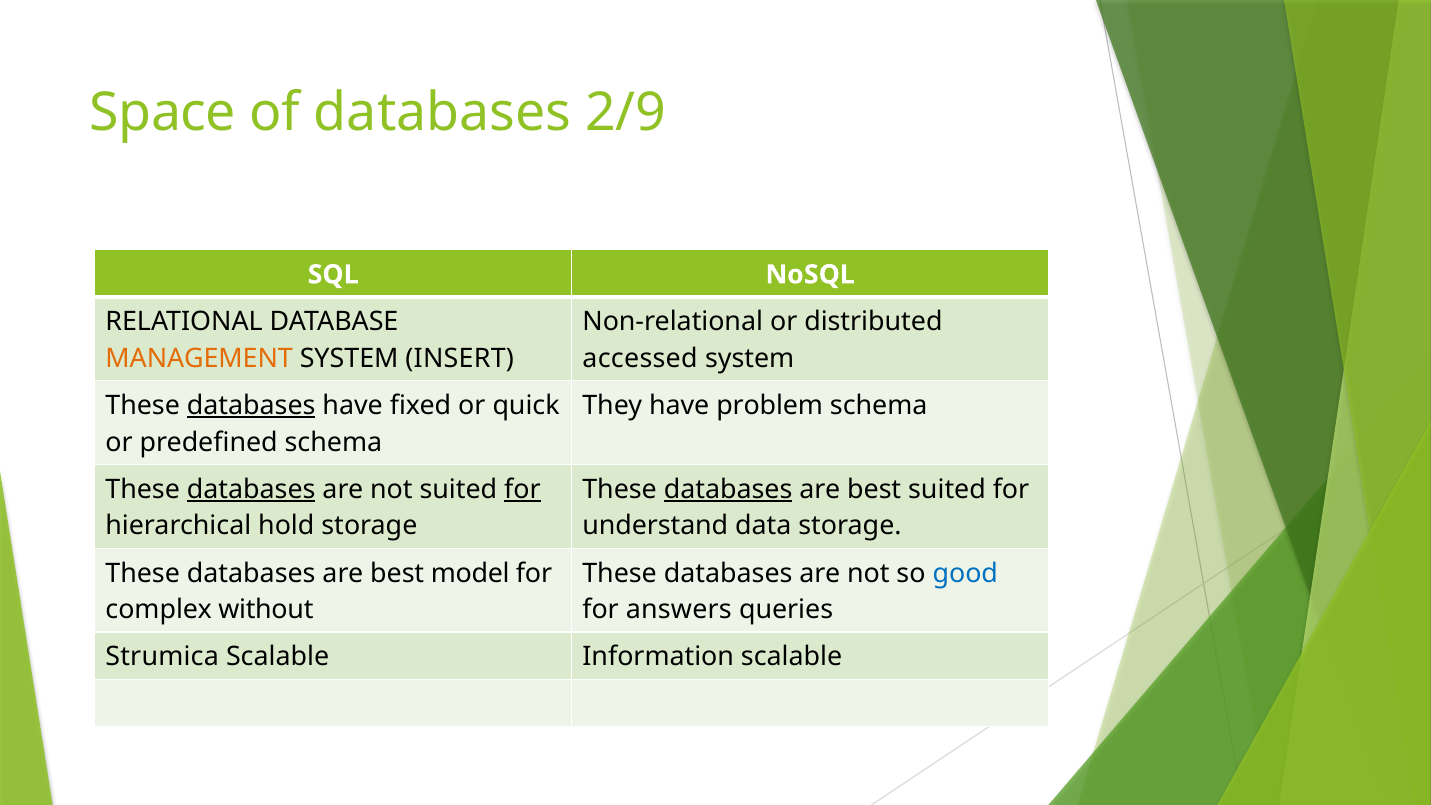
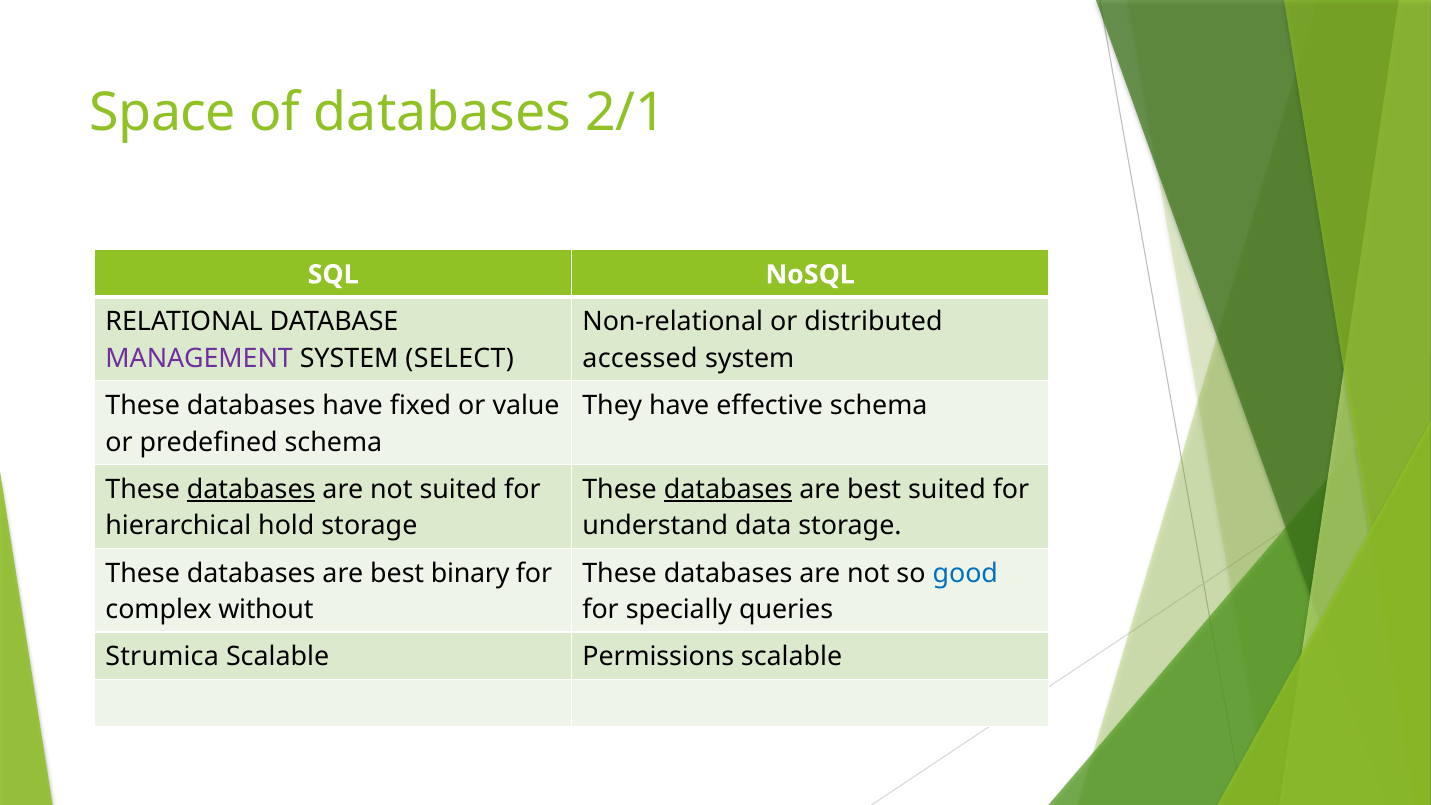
2/9: 2/9 -> 2/1 (626, 113)
MANAGEMENT colour: orange -> purple (199, 358)
INSERT: INSERT -> SELECT (460, 358)
databases underline: present -> none (251, 406)
quick: quick -> value (526, 406)
problem: problem -> effective (770, 406)
for underline: present -> none (522, 489)
model: model -> binary (470, 573)
answers: answers -> specially (679, 610)
Information: Information -> Permissions (658, 657)
